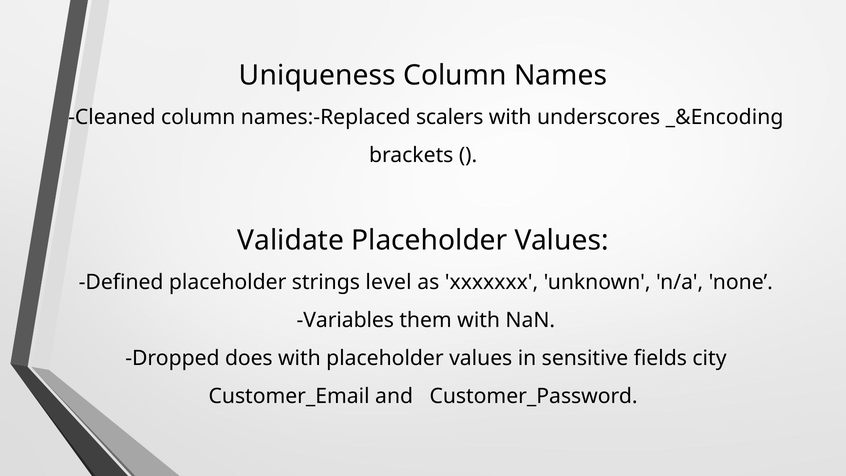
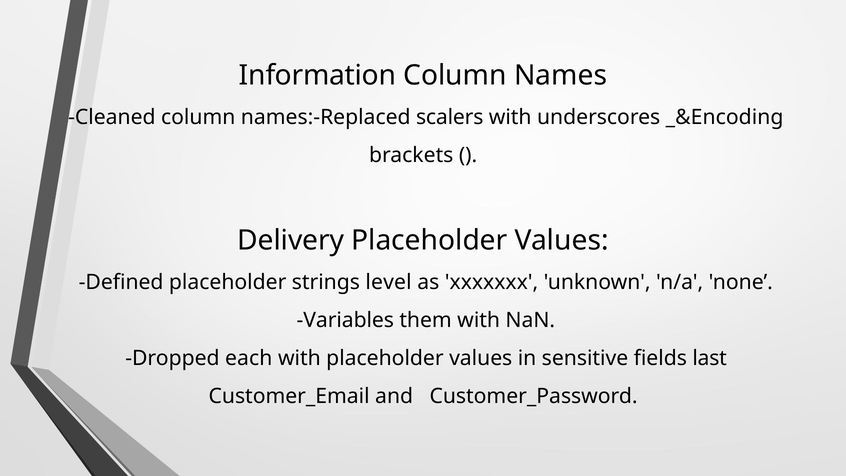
Uniqueness: Uniqueness -> Information (318, 75)
Validate: Validate -> Delivery (291, 240)
does: does -> each (249, 358)
city: city -> last (710, 358)
